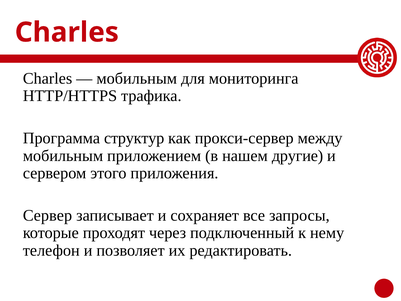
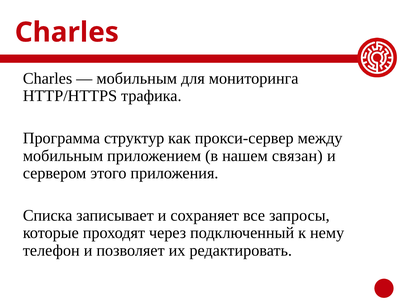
другие: другие -> связан (297, 156)
Сервер: Сервер -> Списка (48, 215)
